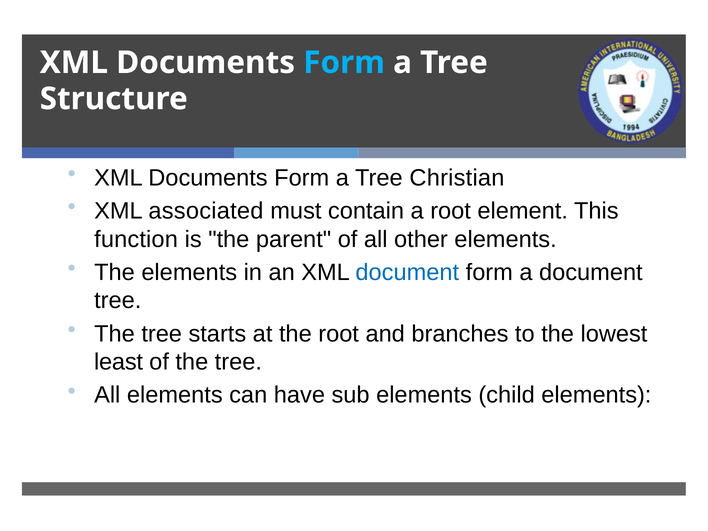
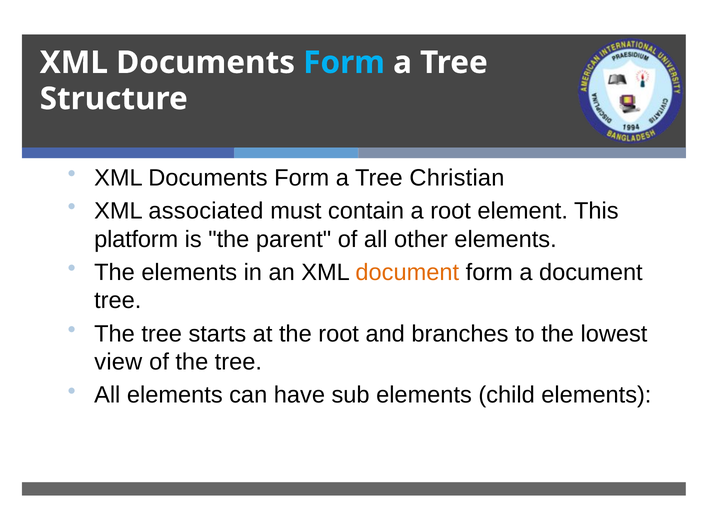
function: function -> platform (136, 239)
document colour: blue -> orange (407, 272)
least: least -> view (118, 362)
